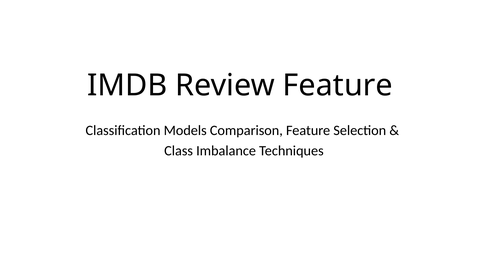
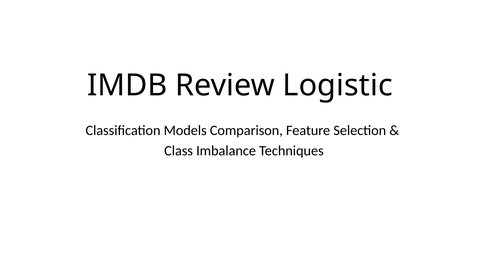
Review Feature: Feature -> Logistic (338, 85)
